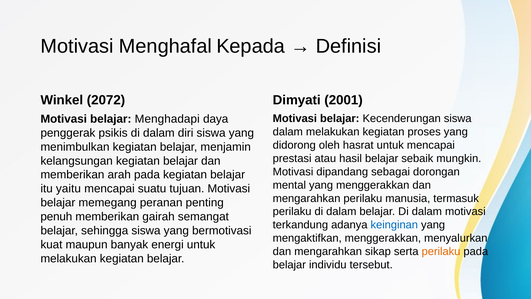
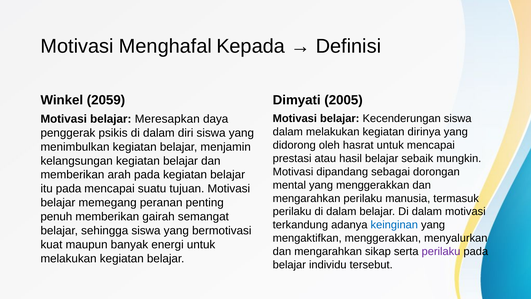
2072: 2072 -> 2059 (106, 100)
2001: 2001 -> 2005 (344, 100)
Menghadapi: Menghadapi -> Meresapkan (167, 119)
proses: proses -> dirinya (424, 132)
itu yaitu: yaitu -> pada (69, 189)
perilaku colour: orange -> purple (441, 251)
